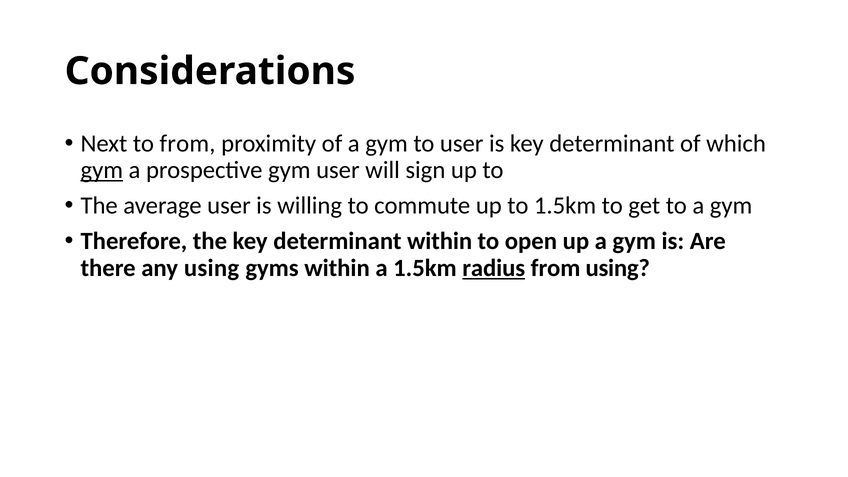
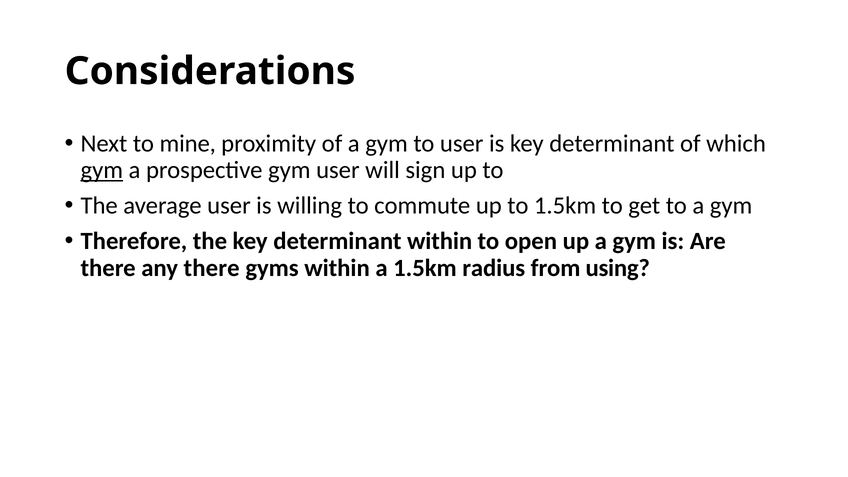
to from: from -> mine (188, 143)
any using: using -> there (212, 268)
radius underline: present -> none (494, 268)
